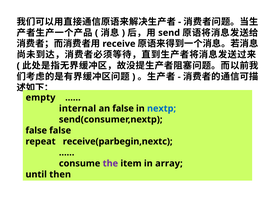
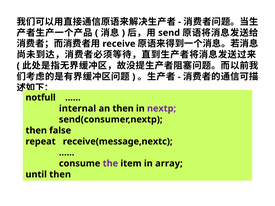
empty: empty -> notfull (41, 98)
an false: false -> then (123, 109)
nextp colour: blue -> purple (162, 109)
false: false -> then (36, 131)
receive(parbegin,nextc: receive(parbegin,nextc -> receive(message,nextc (118, 142)
